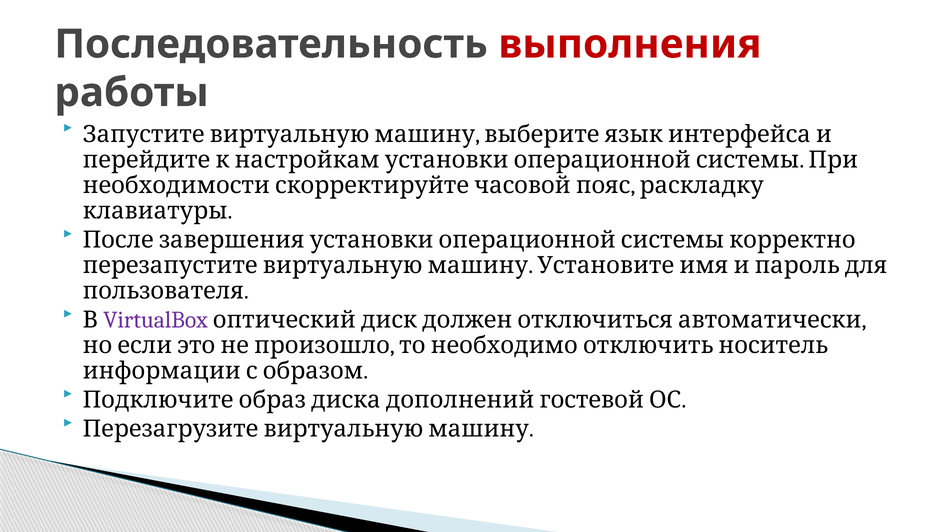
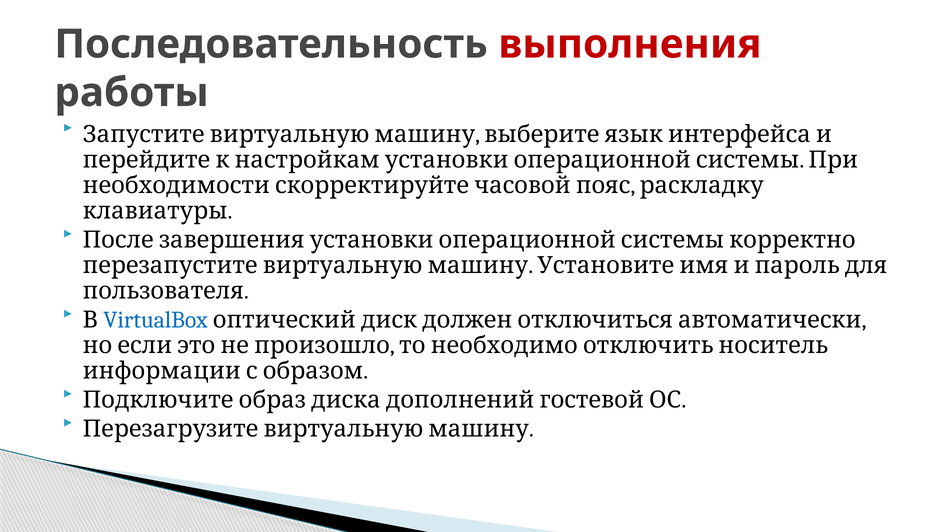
VirtualBox colour: purple -> blue (155, 320)
